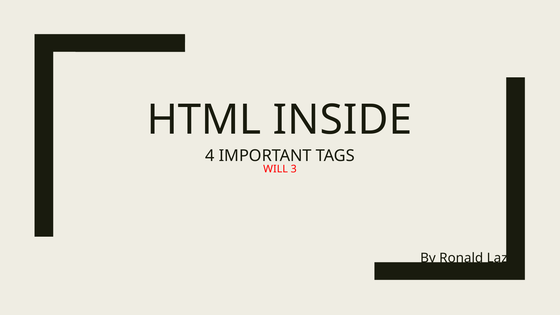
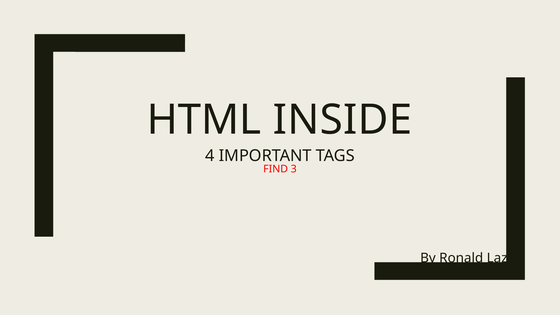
WILL: WILL -> FIND (276, 169)
